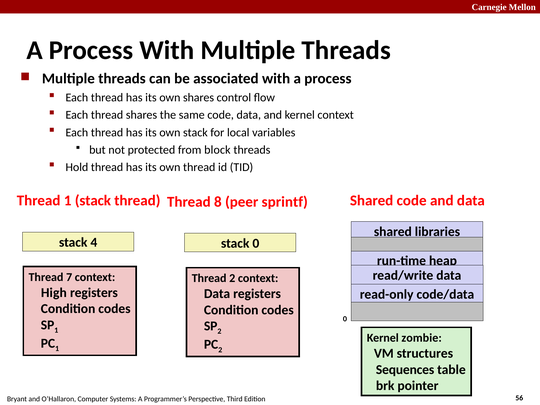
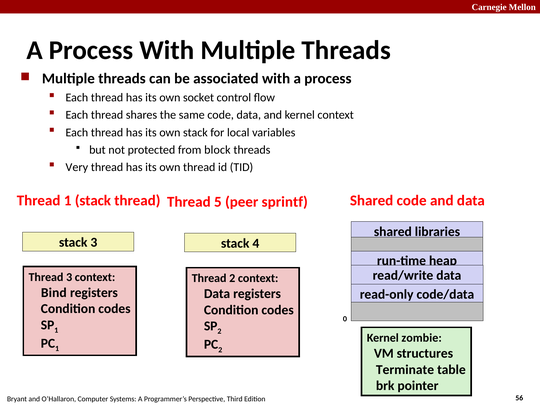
own shares: shares -> socket (199, 98)
Hold: Hold -> Very (77, 167)
8: 8 -> 5 (218, 202)
stack 4: 4 -> 3 (94, 242)
stack 0: 0 -> 4 (256, 243)
Thread 7: 7 -> 3 (69, 277)
High: High -> Bind (54, 293)
Sequences: Sequences -> Terminate (405, 370)
